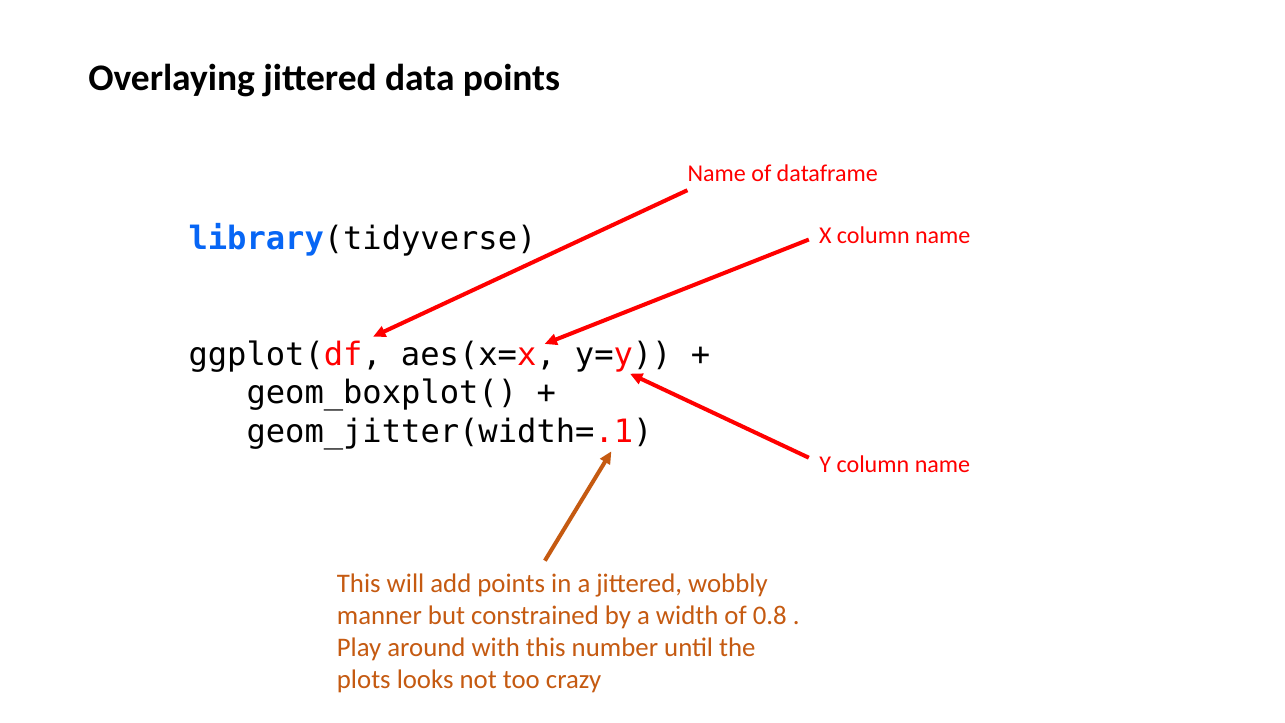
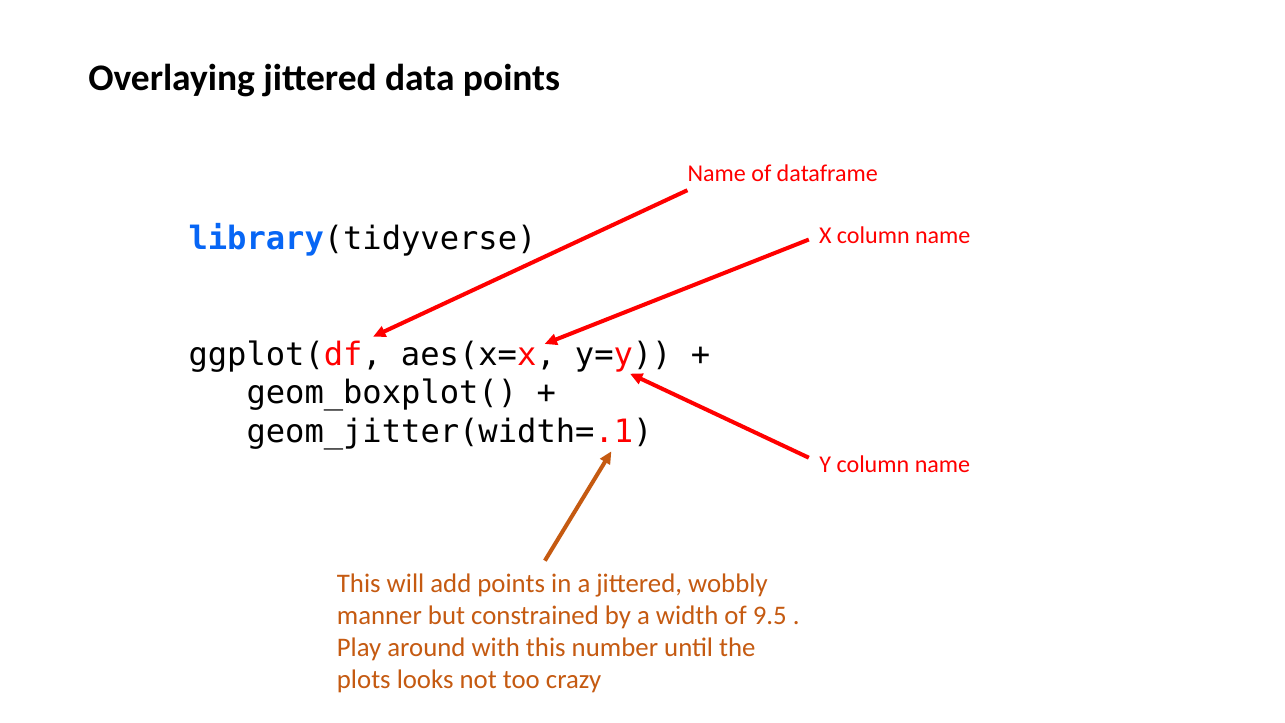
0.8: 0.8 -> 9.5 (770, 615)
